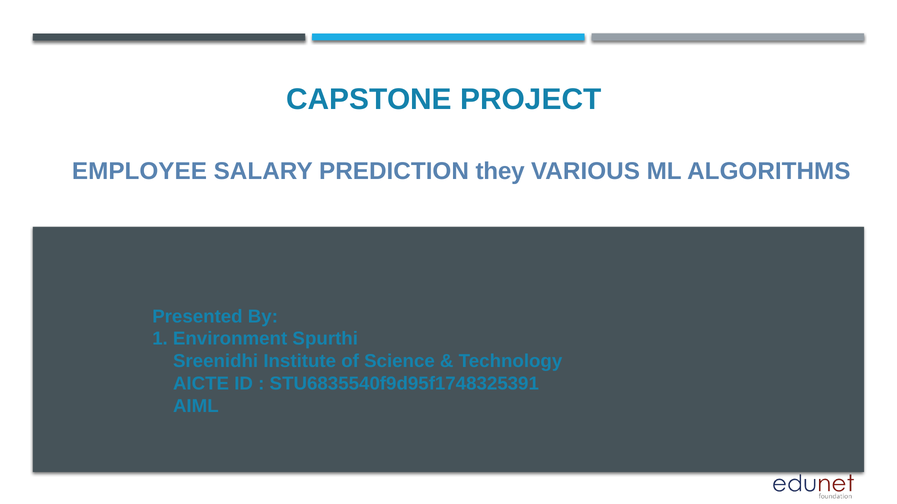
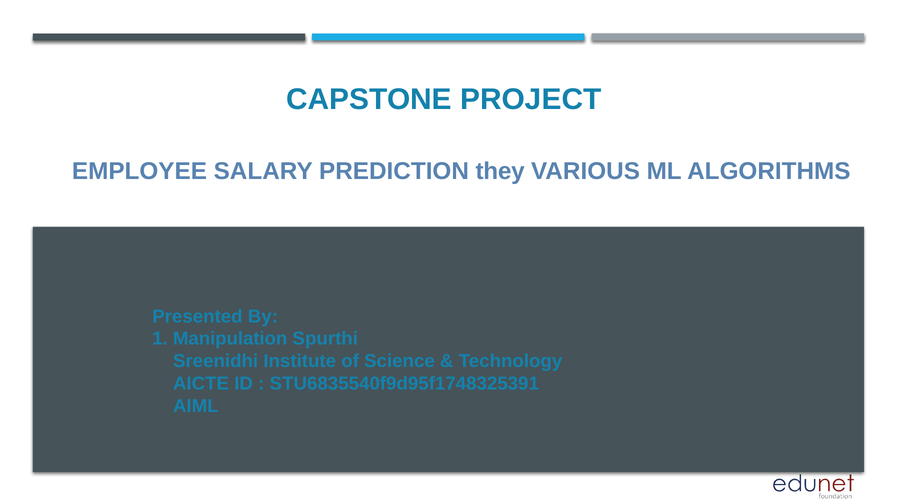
Environment: Environment -> Manipulation (230, 339)
